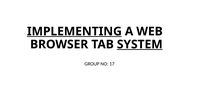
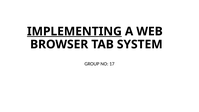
SYSTEM underline: present -> none (140, 44)
